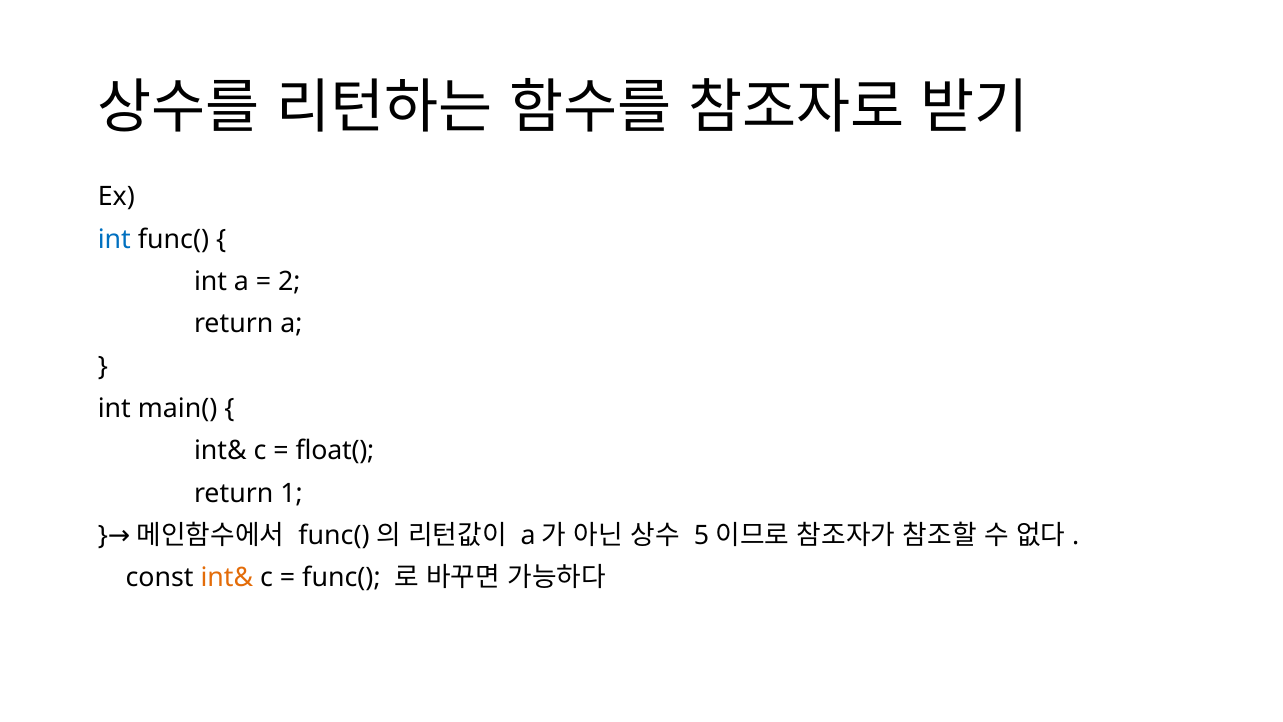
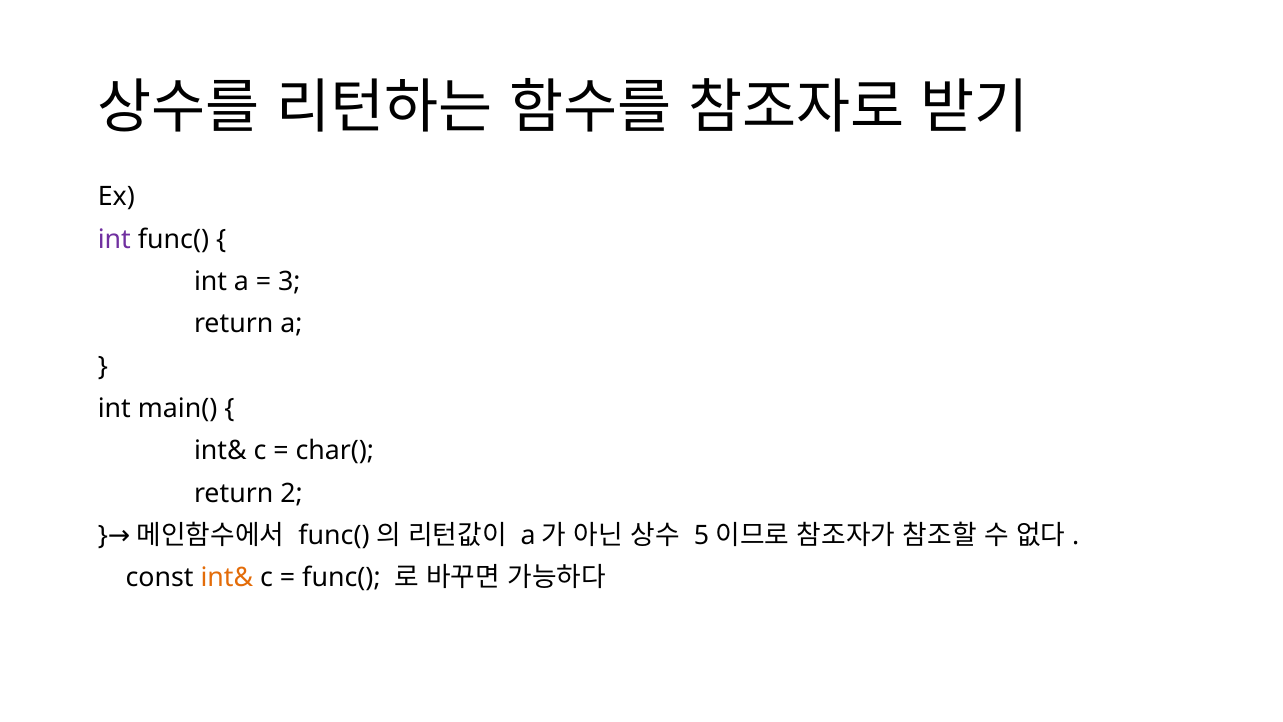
int colour: blue -> purple (114, 239)
2: 2 -> 3 (289, 282)
float(: float( -> char( (335, 451)
1: 1 -> 2 (292, 493)
